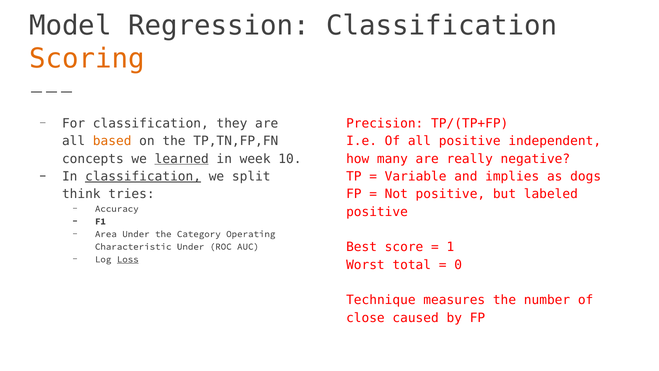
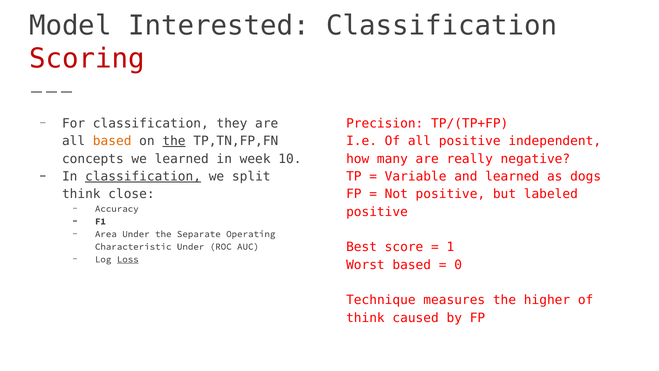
Regression: Regression -> Interested (219, 26)
Scoring colour: orange -> red (87, 59)
the underline: none -> present (174, 141)
learned underline: present -> none (182, 159)
and implies: implies -> learned (512, 176)
tries: tries -> close (131, 194)
Category: Category -> Separate (199, 234)
Worst total: total -> based (412, 265)
number: number -> higher (547, 300)
close: close -> think (365, 318)
